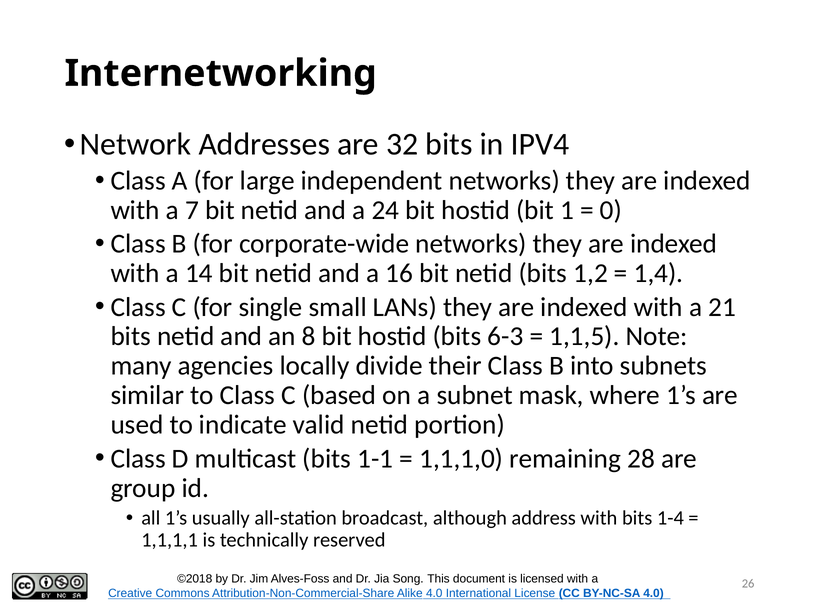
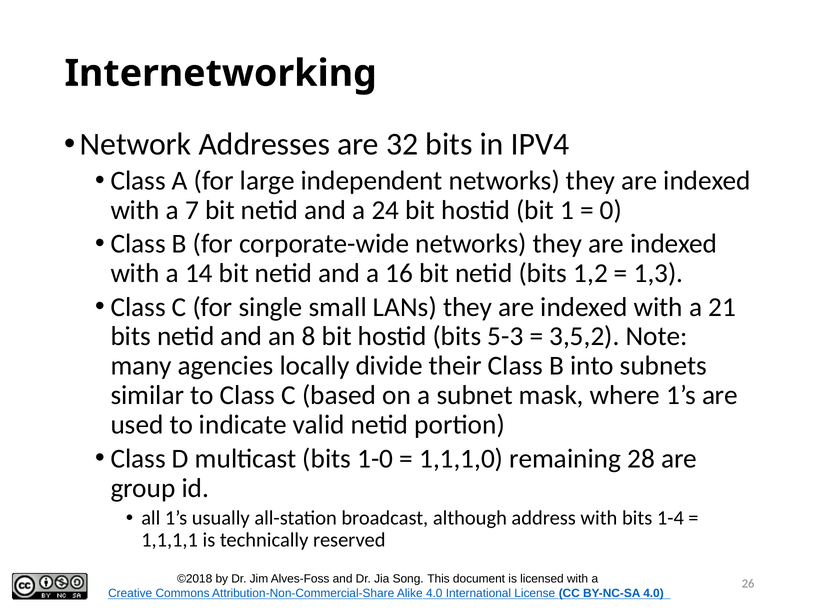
1,4: 1,4 -> 1,3 (659, 273)
6-3: 6-3 -> 5-3 (505, 337)
1,1,5: 1,1,5 -> 3,5,2 (584, 337)
1-1: 1-1 -> 1-0 (375, 459)
